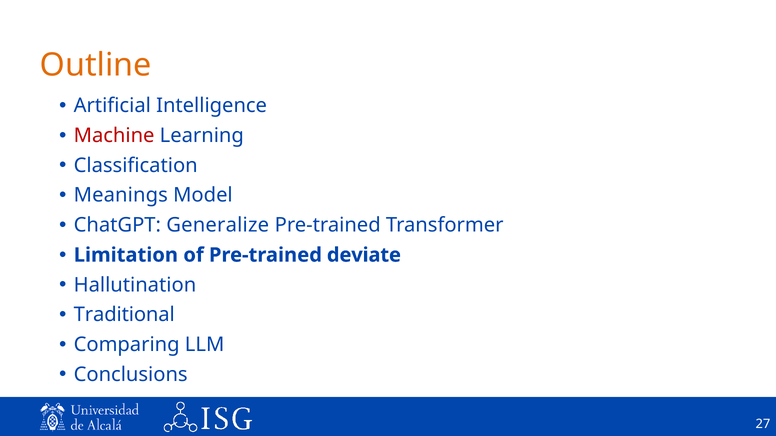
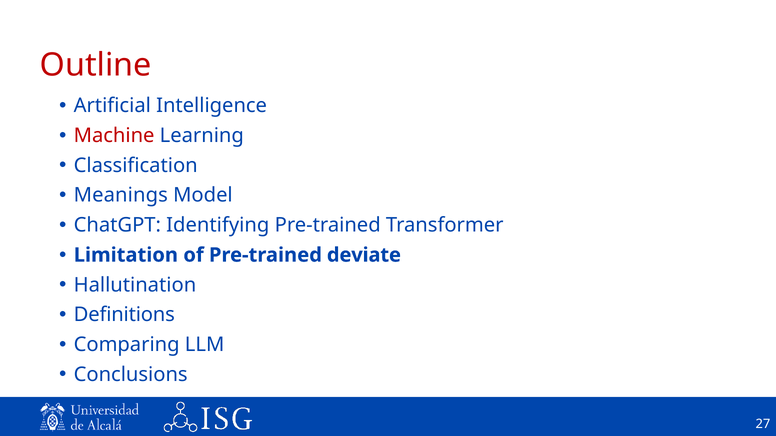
Outline colour: orange -> red (96, 65)
Generalize: Generalize -> Identifying (218, 225)
Traditional: Traditional -> Definitions (124, 315)
